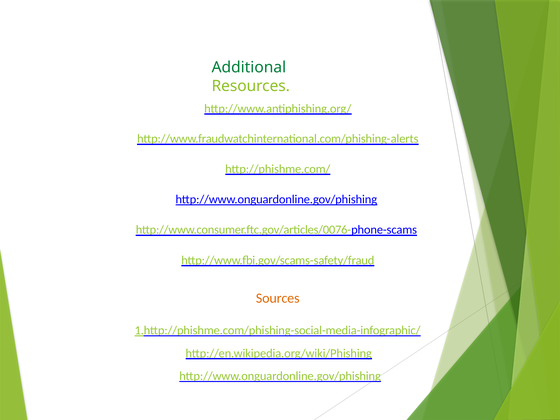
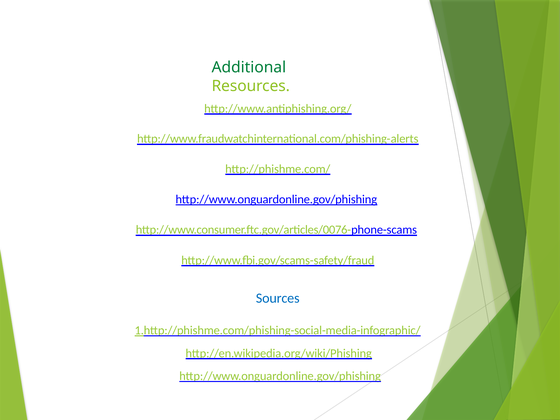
Sources colour: orange -> blue (278, 298)
